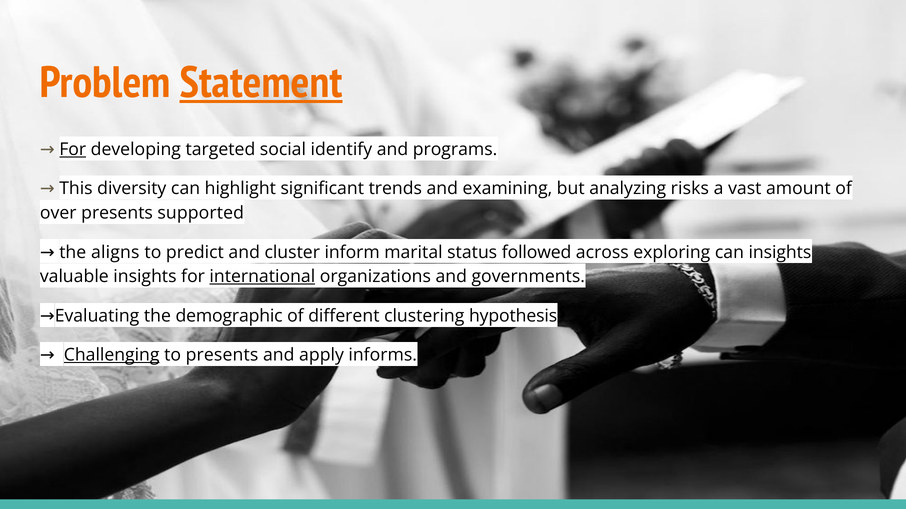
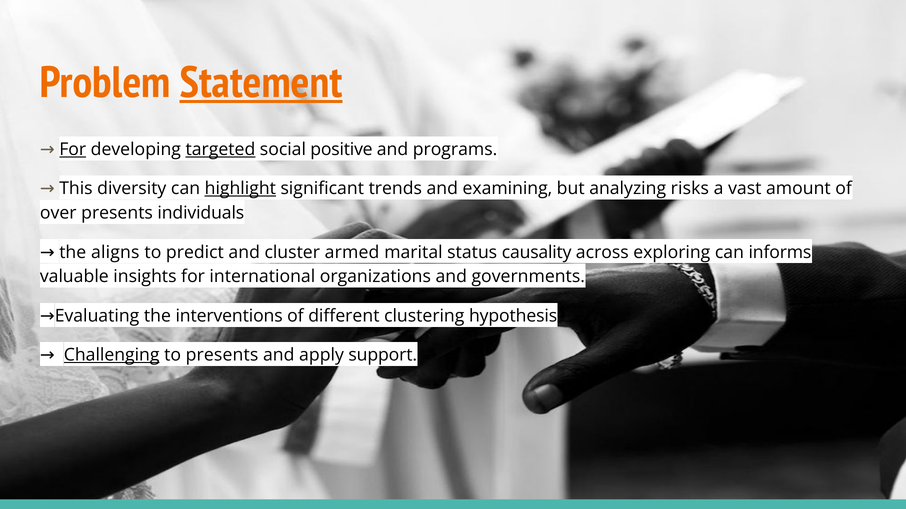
targeted underline: none -> present (220, 149)
identify: identify -> positive (341, 149)
highlight underline: none -> present (240, 189)
supported: supported -> individuals (201, 213)
inform: inform -> armed (352, 253)
followed: followed -> causality (537, 253)
can insights: insights -> informs (780, 253)
international underline: present -> none (262, 277)
demographic: demographic -> interventions (229, 316)
informs: informs -> support (383, 356)
